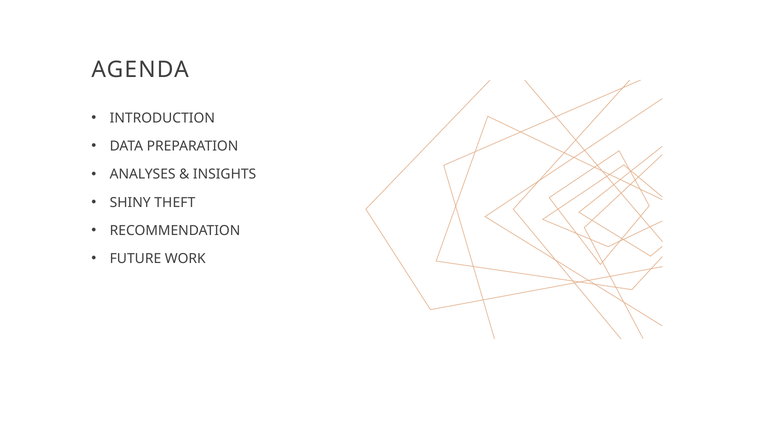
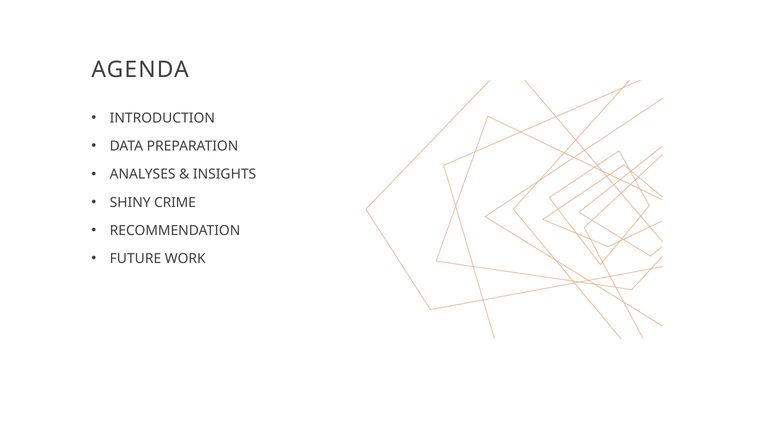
THEFT: THEFT -> CRIME (175, 202)
